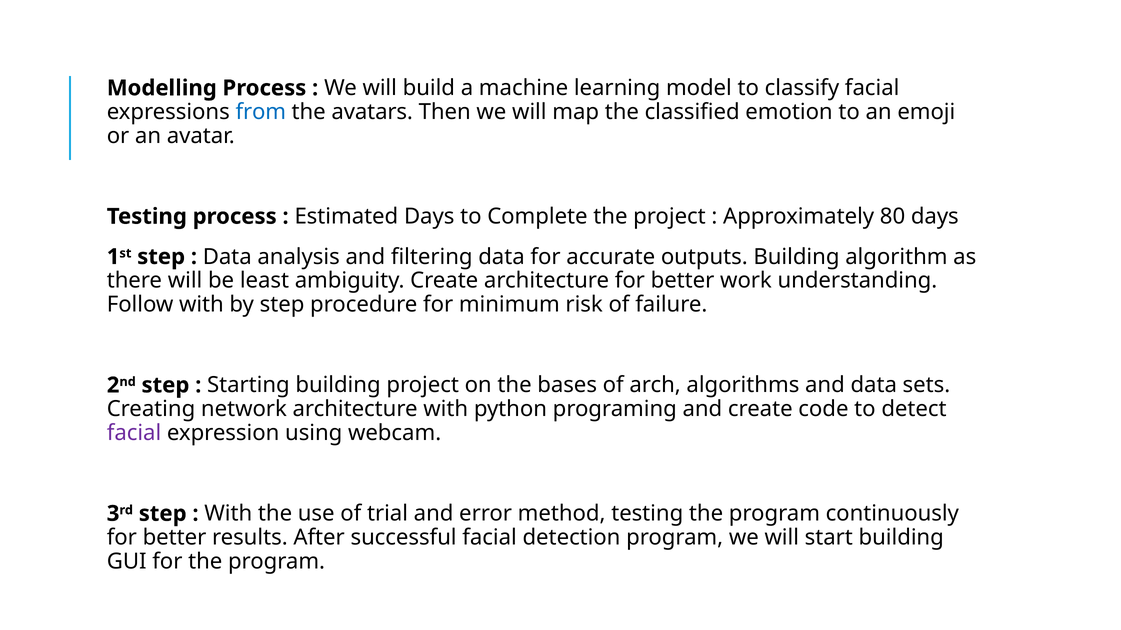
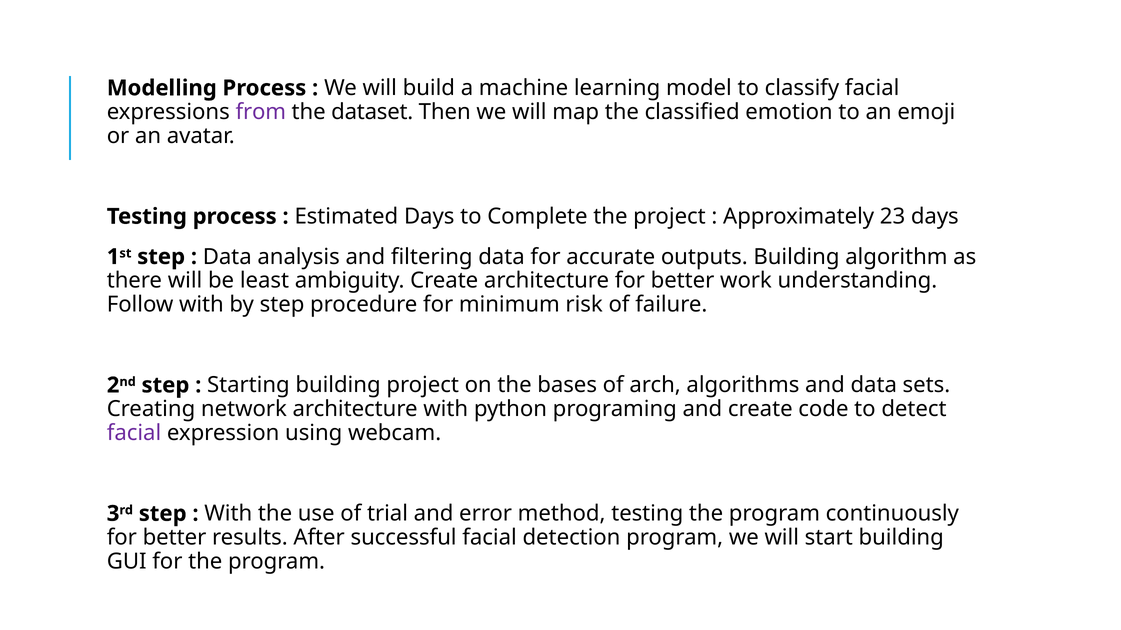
from colour: blue -> purple (261, 112)
avatars: avatars -> dataset (372, 112)
80: 80 -> 23 (893, 217)
